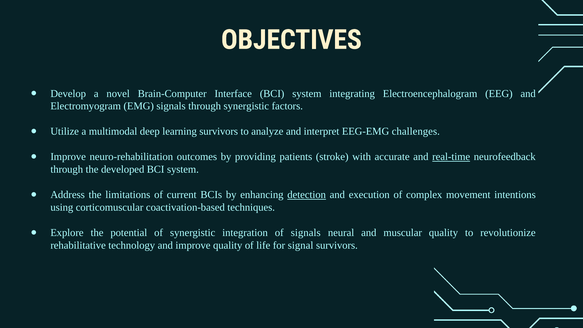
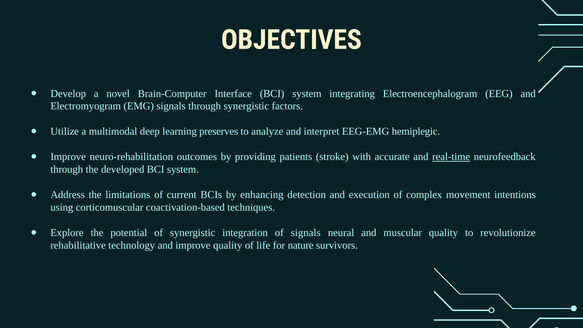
learning survivors: survivors -> preserves (219, 131)
challenges: challenges -> hemiplegic (416, 131)
detection underline: present -> none (307, 195)
signal: signal -> nature (301, 245)
